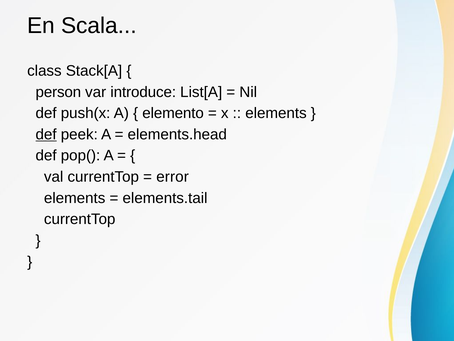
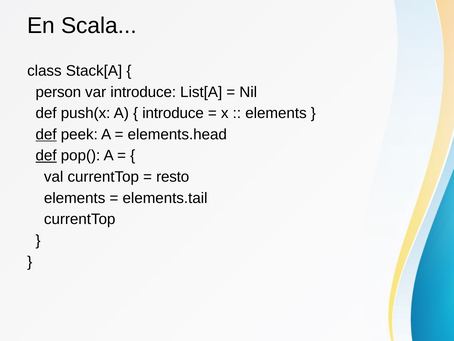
elemento: elemento -> introduce (173, 113)
def underline: none -> present (46, 155)
error: error -> resto (173, 177)
